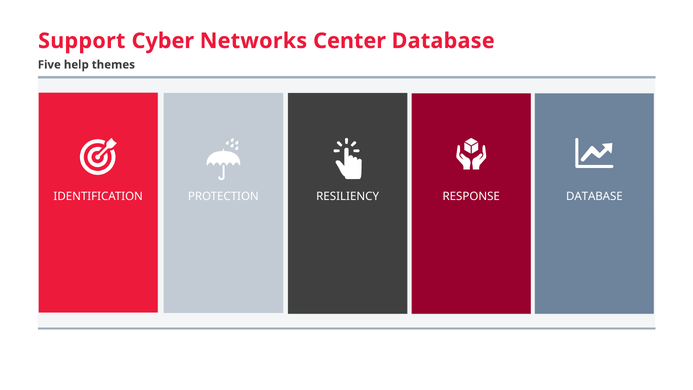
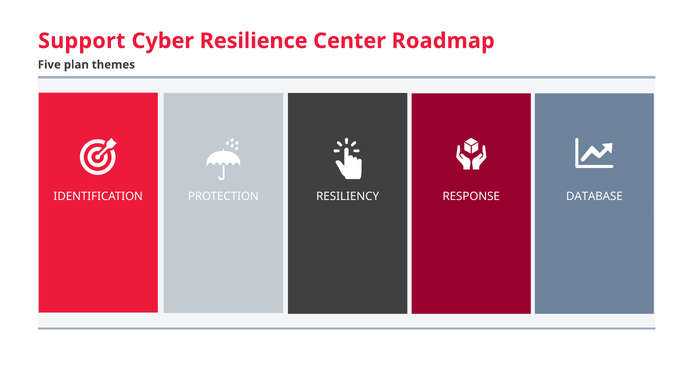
Networks: Networks -> Resilience (254, 41)
Center Database: Database -> Roadmap (443, 41)
help: help -> plan (76, 65)
